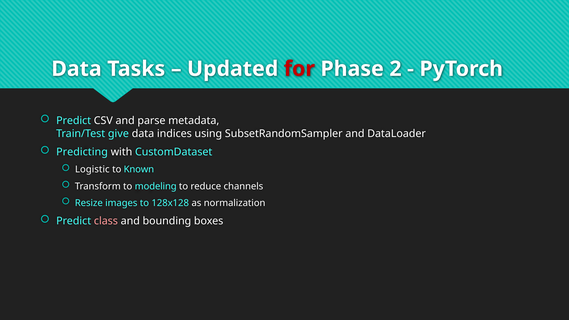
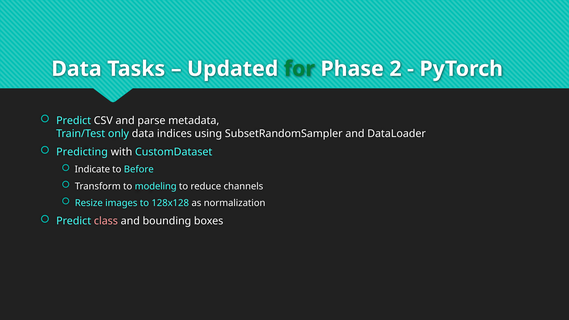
for colour: red -> green (299, 69)
give: give -> only (118, 134)
Logistic: Logistic -> Indicate (92, 169)
Known: Known -> Before (139, 169)
